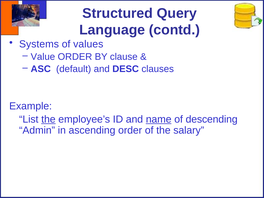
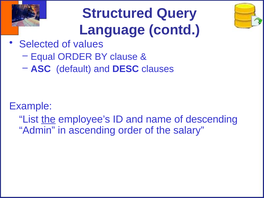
Systems: Systems -> Selected (39, 44)
Value: Value -> Equal (43, 57)
name underline: present -> none (159, 119)
